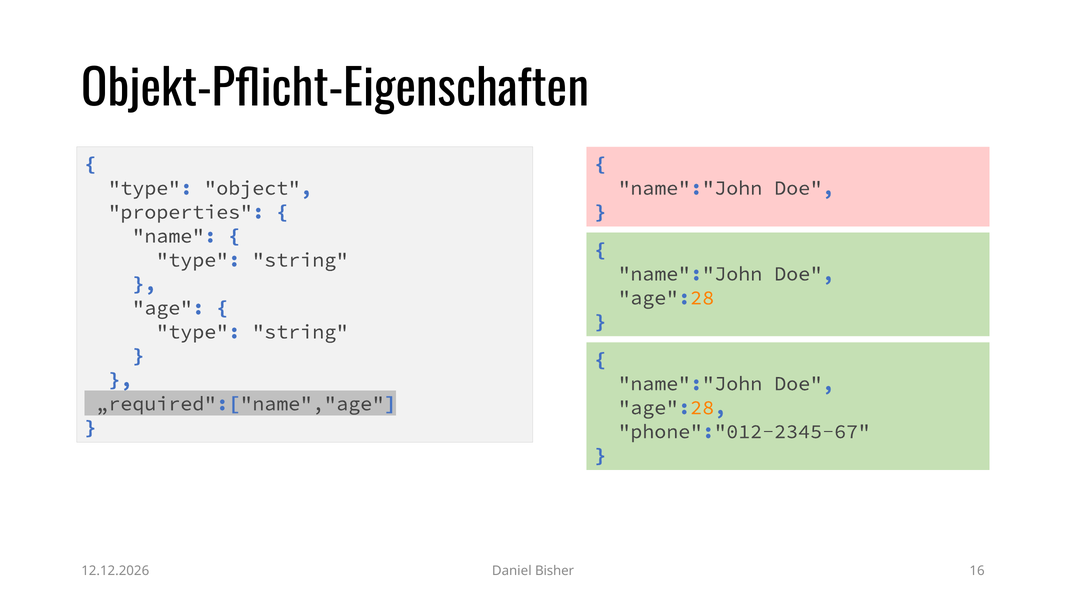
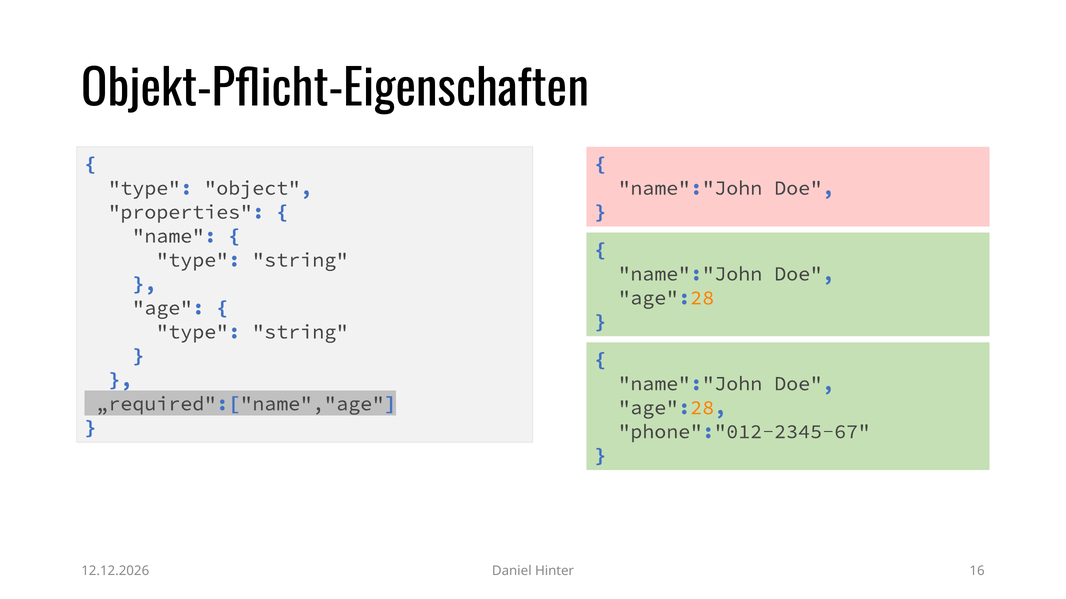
Bisher: Bisher -> Hinter (555, 572)
